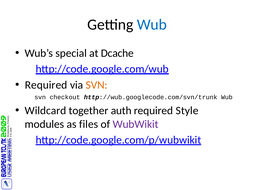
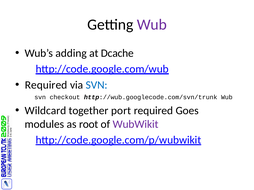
Wub colour: blue -> purple (152, 25)
special: special -> adding (71, 53)
SVN colour: orange -> blue (97, 85)
auth: auth -> port (121, 111)
Style: Style -> Goes (187, 111)
files: files -> root (89, 124)
